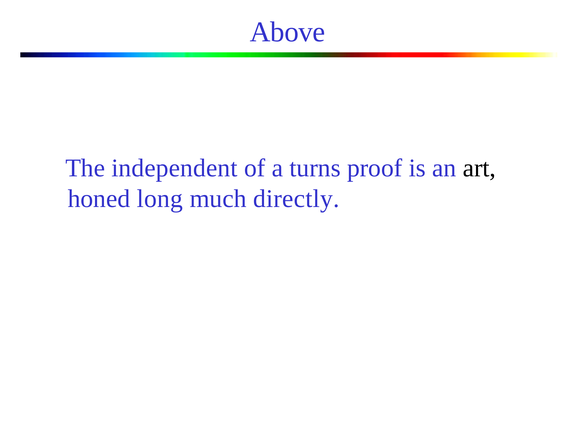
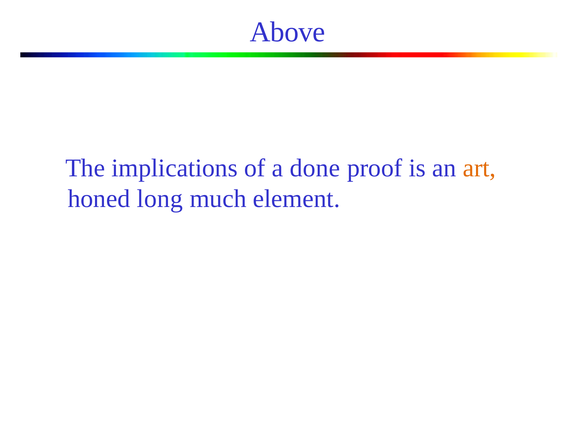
independent: independent -> implications (175, 168)
turns: turns -> done (315, 168)
art colour: black -> orange (479, 168)
directly: directly -> element (296, 199)
